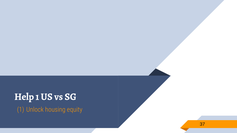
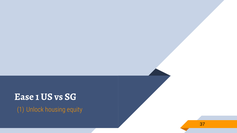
Help: Help -> Ease (24, 97)
